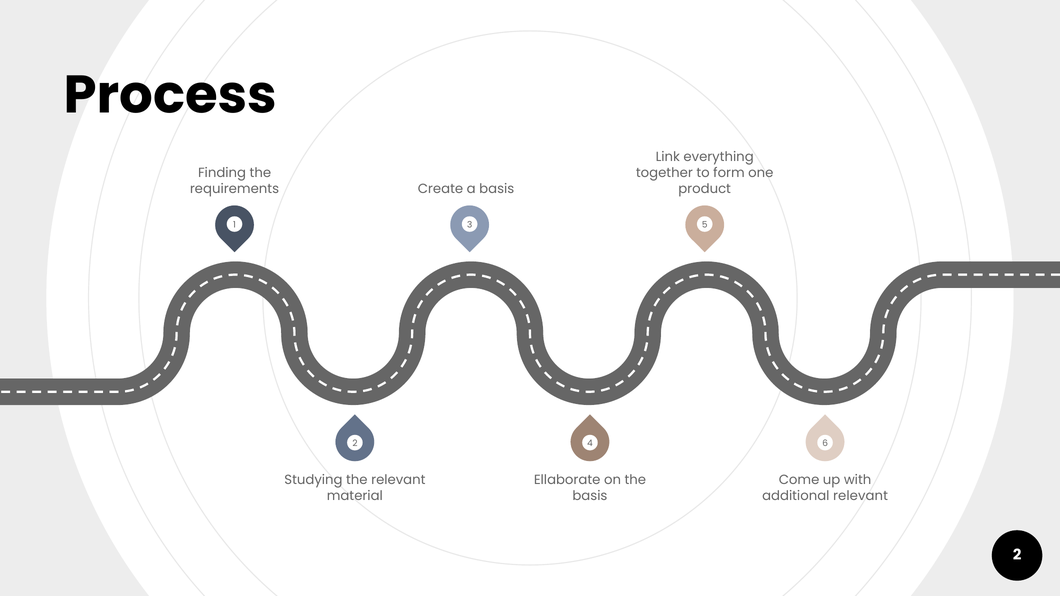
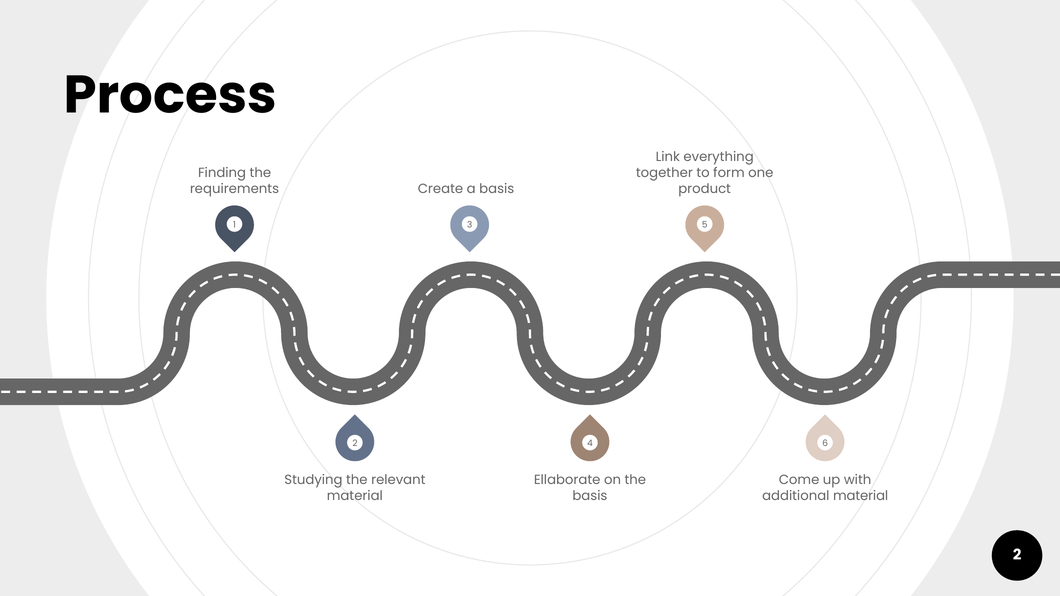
additional relevant: relevant -> material (861, 496)
